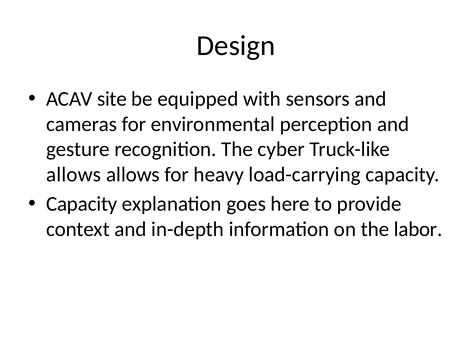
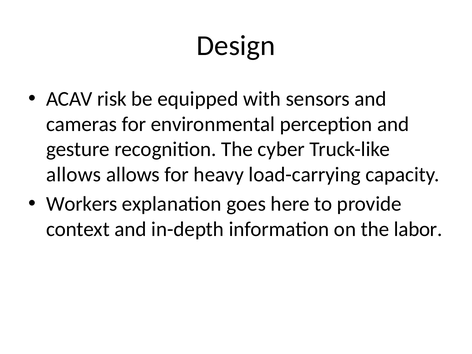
site: site -> risk (112, 99)
Capacity: Capacity -> Workers (82, 204)
